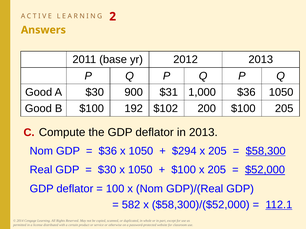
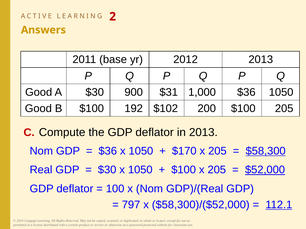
$294: $294 -> $170 (184, 151)
582: 582 -> 797 (131, 205)
